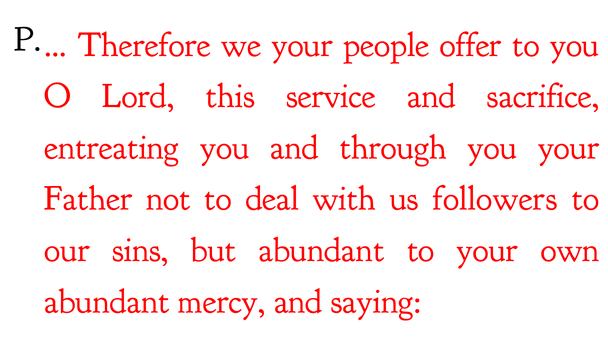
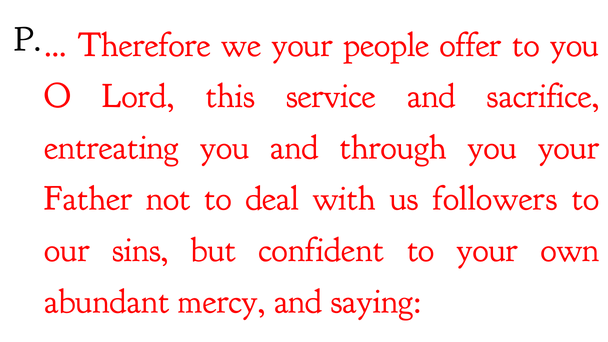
but abundant: abundant -> confident (321, 250)
